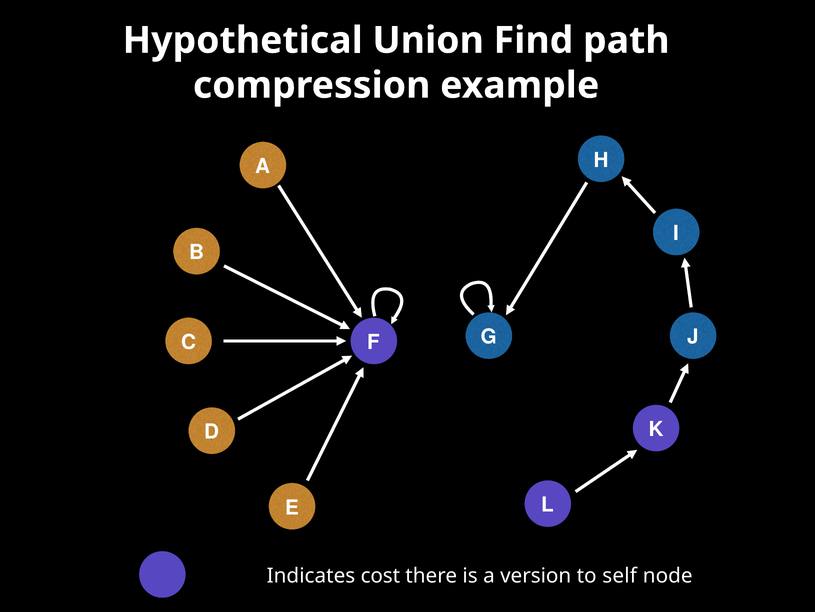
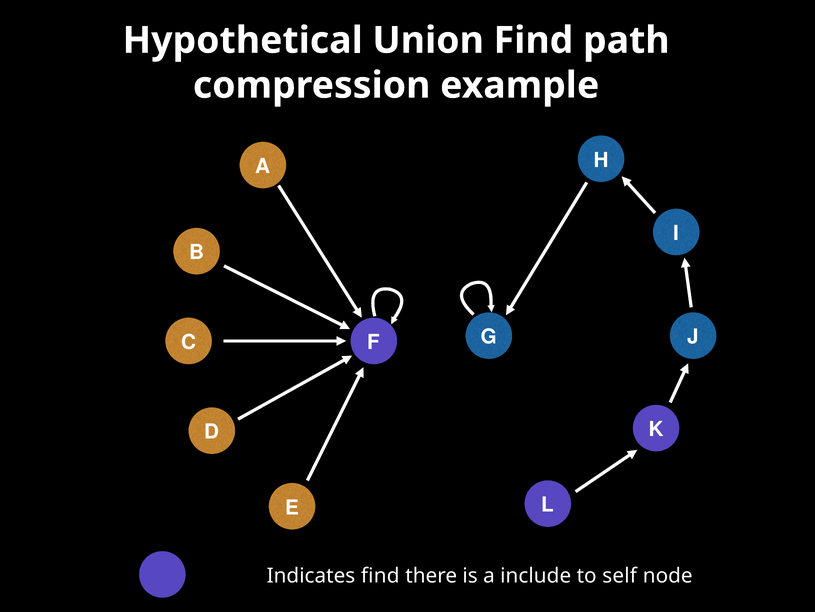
Indicates cost: cost -> find (380, 575)
version: version -> include (536, 575)
